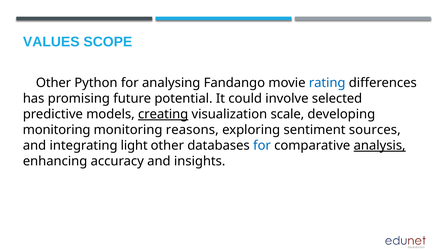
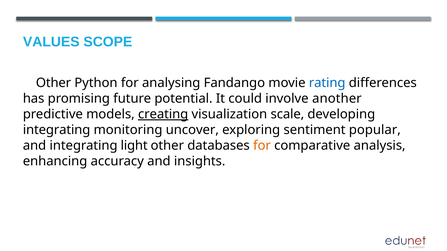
selected: selected -> another (337, 99)
monitoring: monitoring -> integrating (57, 130)
reasons: reasons -> uncover (192, 130)
sources: sources -> popular (375, 130)
for colour: blue -> orange (262, 146)
analysis underline: present -> none (380, 146)
